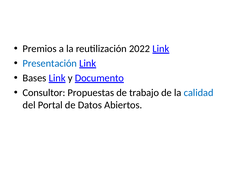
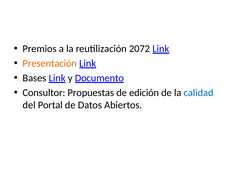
2022: 2022 -> 2072 (140, 49)
Presentación colour: blue -> orange (50, 63)
trabajo: trabajo -> edición (144, 93)
